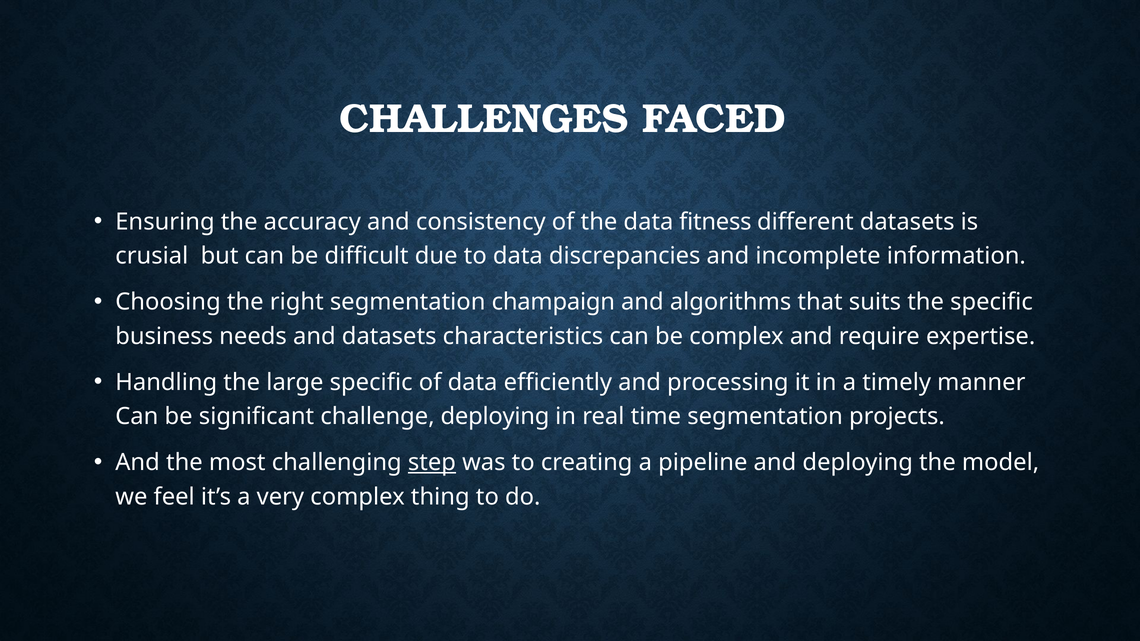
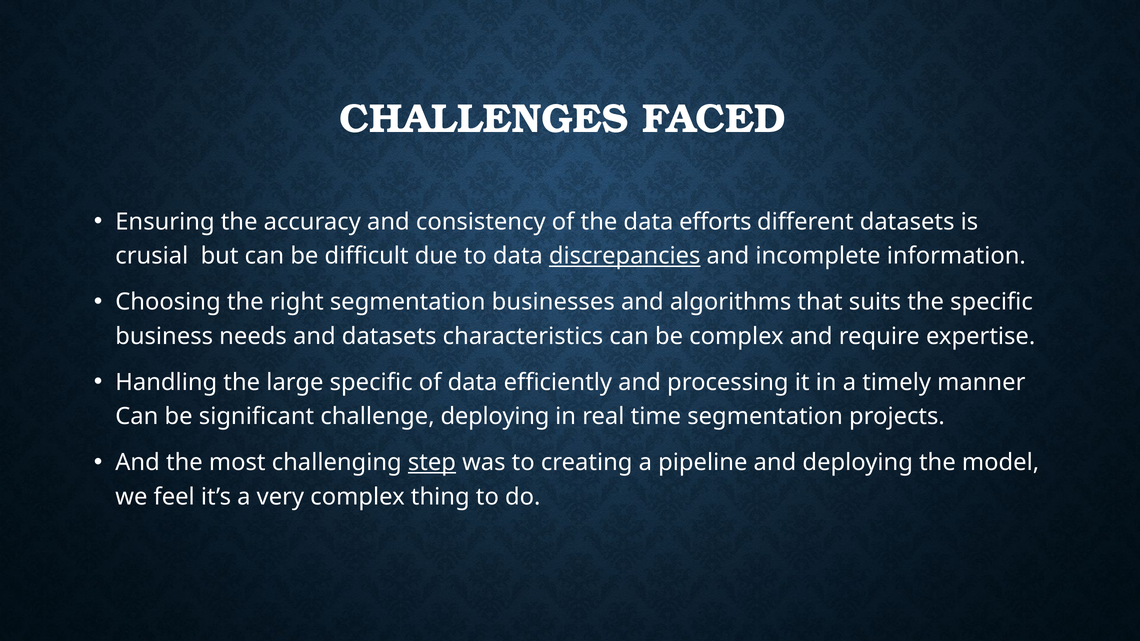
fitness: fitness -> efforts (715, 222)
discrepancies underline: none -> present (625, 256)
champaign: champaign -> businesses (553, 302)
